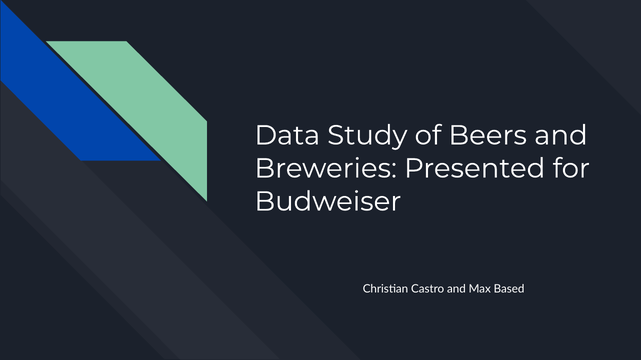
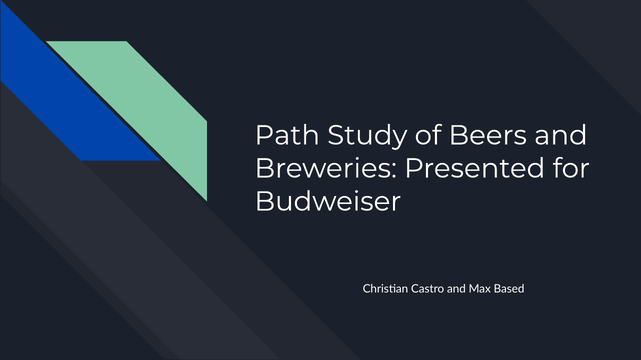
Data: Data -> Path (287, 136)
